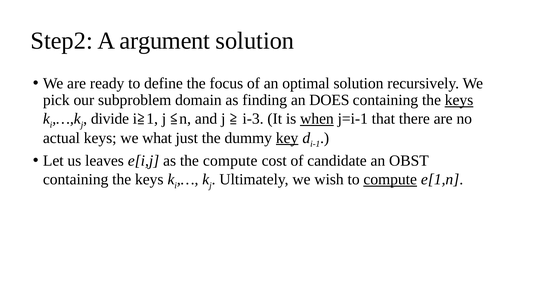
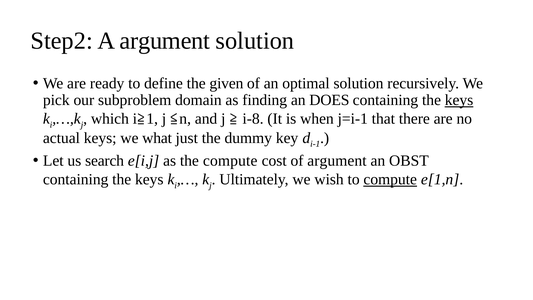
focus: focus -> given (226, 83)
divide: divide -> which (110, 119)
i-3: i-3 -> i-8 (253, 119)
when underline: present -> none (317, 119)
key underline: present -> none (287, 138)
leaves: leaves -> search (105, 161)
of candidate: candidate -> argument (337, 161)
